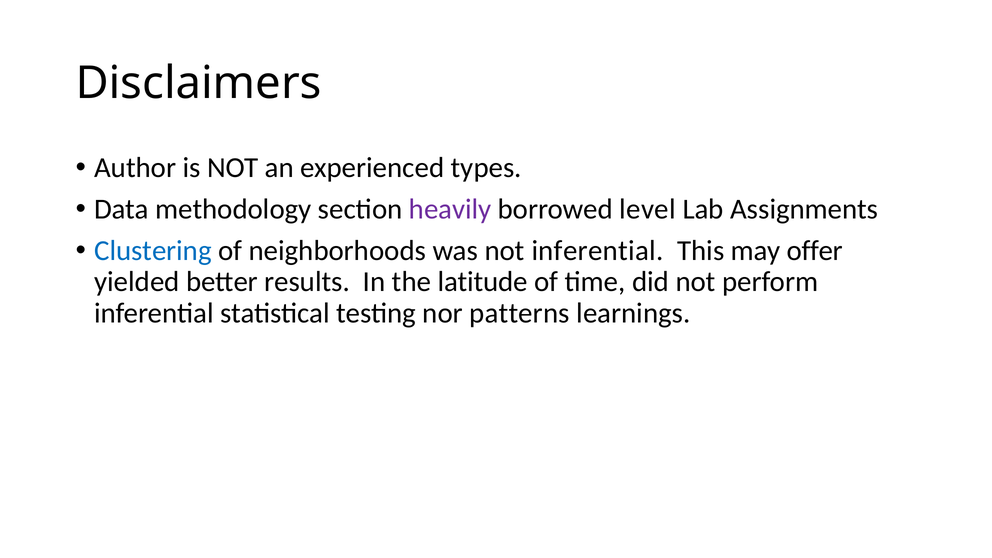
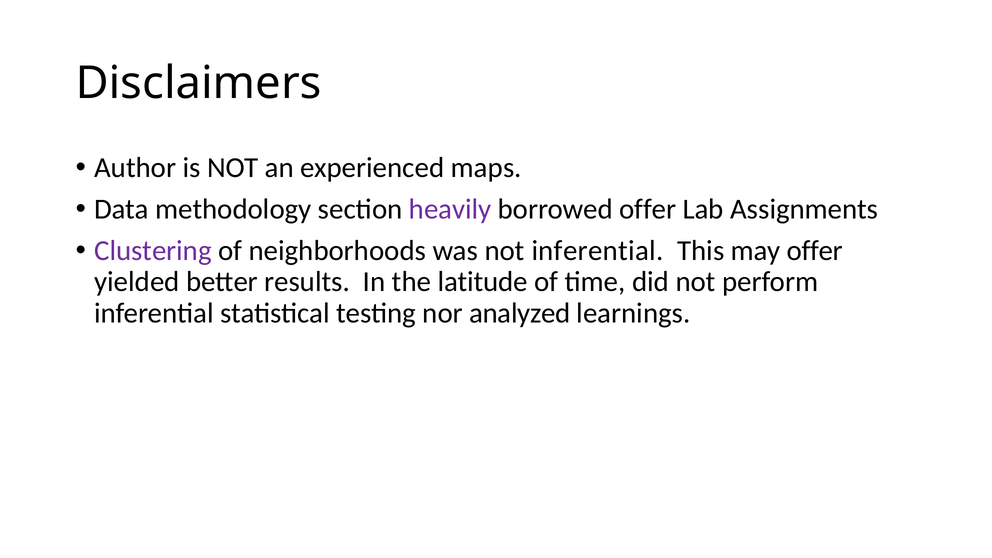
types: types -> maps (486, 168)
borrowed level: level -> offer (648, 209)
Clustering colour: blue -> purple (153, 251)
patterns: patterns -> analyzed (520, 313)
